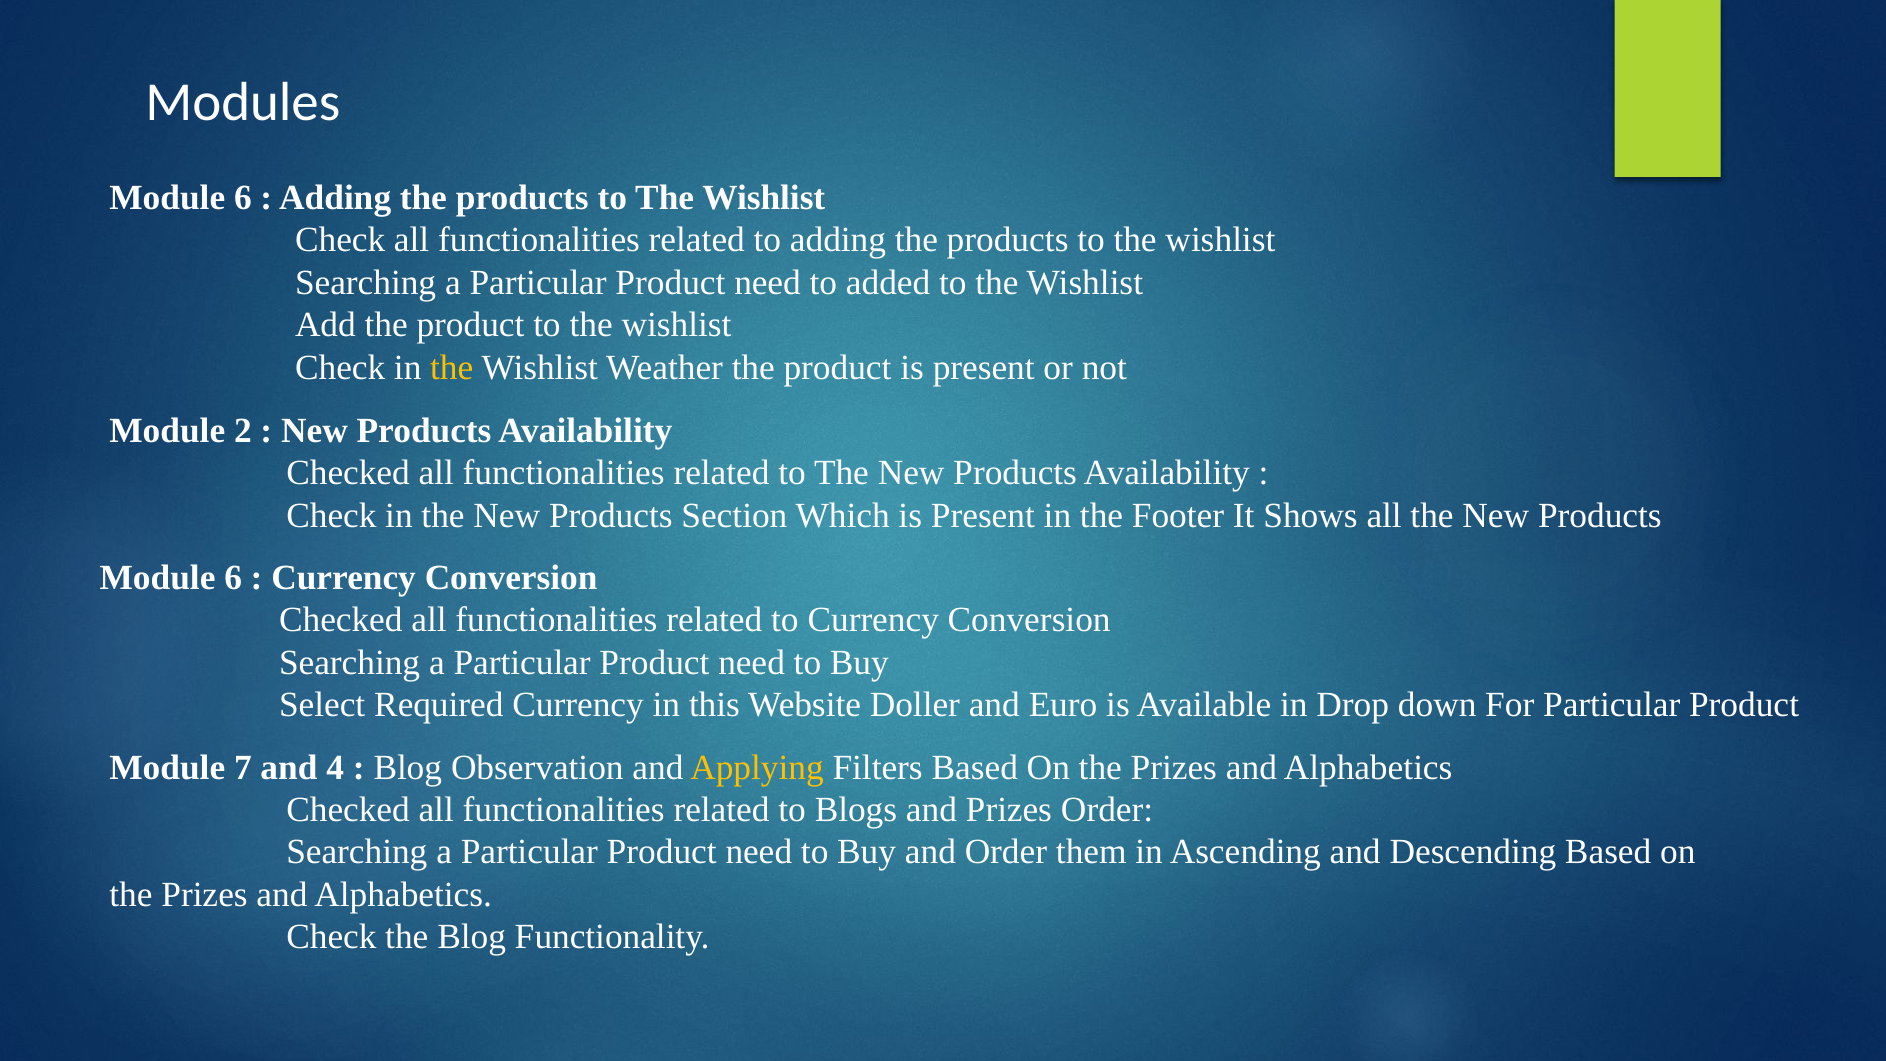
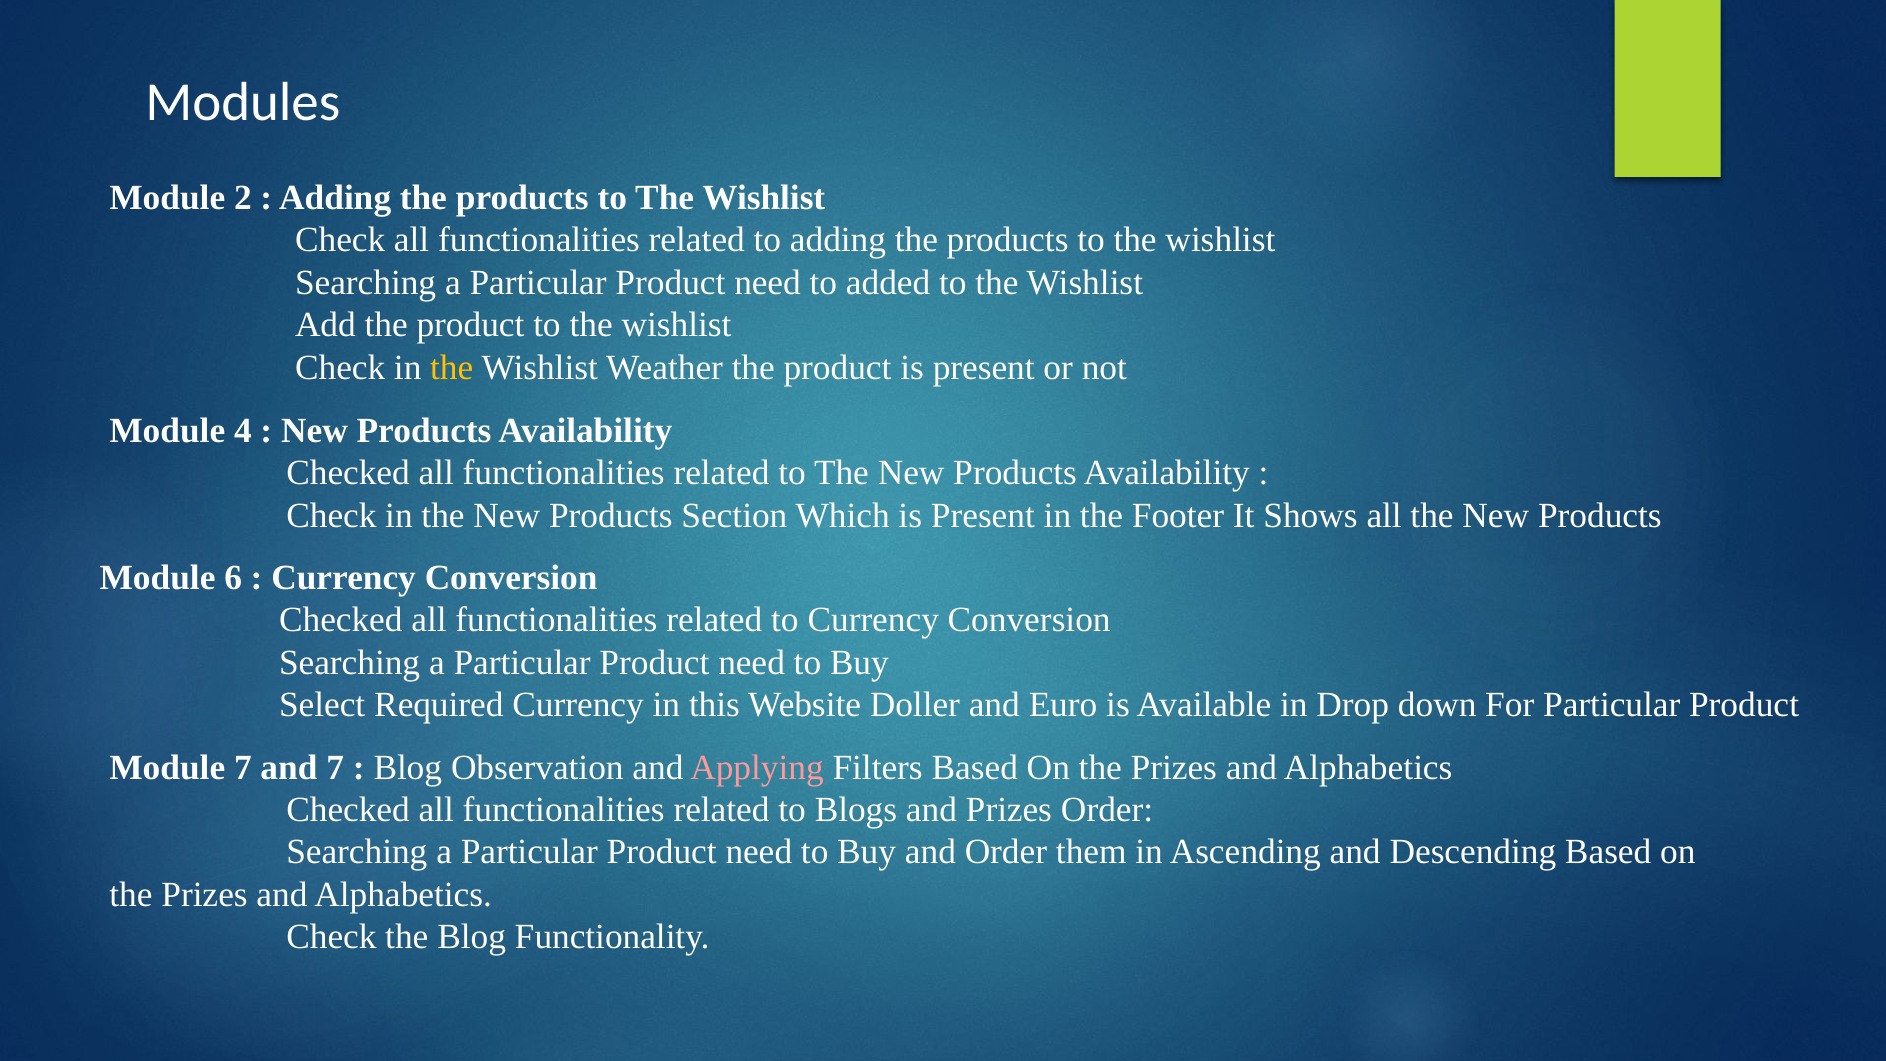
6: 6 -> 2 (243, 198)
2: 2 -> 4 (243, 431)
and 4: 4 -> 7 (335, 767)
Applying colour: yellow -> pink (757, 767)
